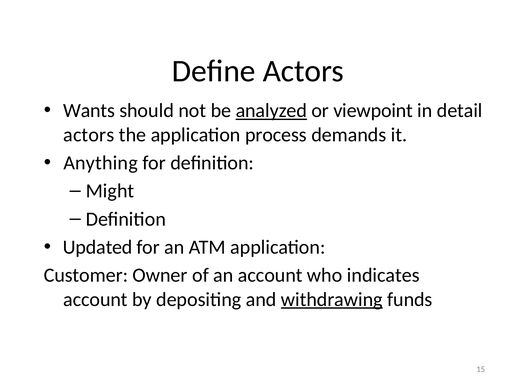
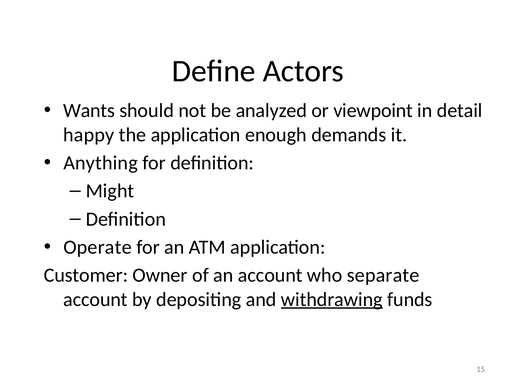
analyzed underline: present -> none (271, 111)
actors: actors -> happy (89, 135)
process: process -> enough (276, 135)
Updated: Updated -> Operate (98, 247)
indicates: indicates -> separate (383, 275)
